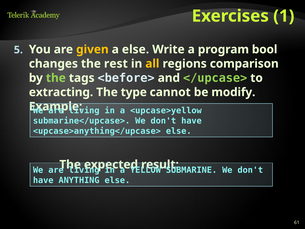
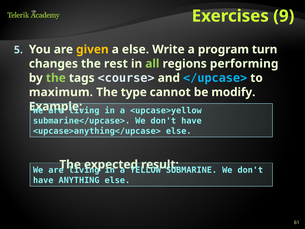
1: 1 -> 9 (284, 16)
bool: bool -> turn (265, 49)
all colour: yellow -> light green (152, 64)
comparison: comparison -> performing (244, 64)
<before>: <before> -> <course> (126, 78)
</upcase> colour: light green -> light blue (215, 78)
extracting: extracting -> maximum (61, 92)
